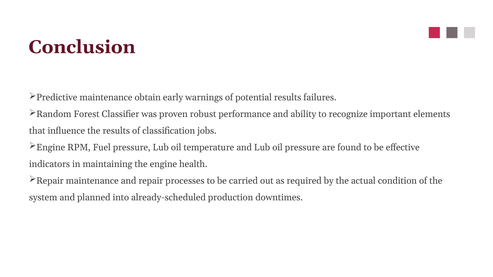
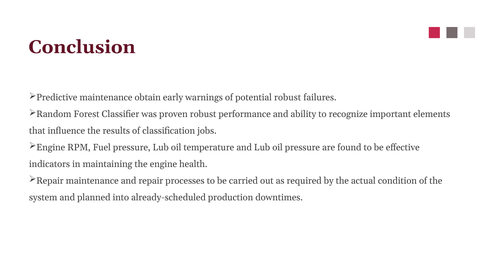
potential results: results -> robust (288, 98)
